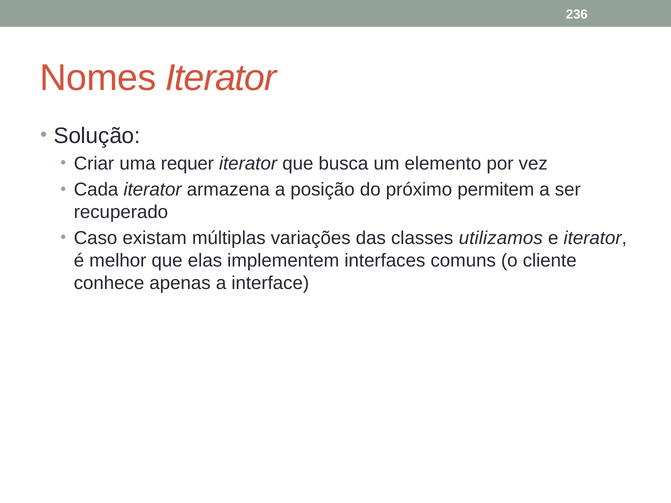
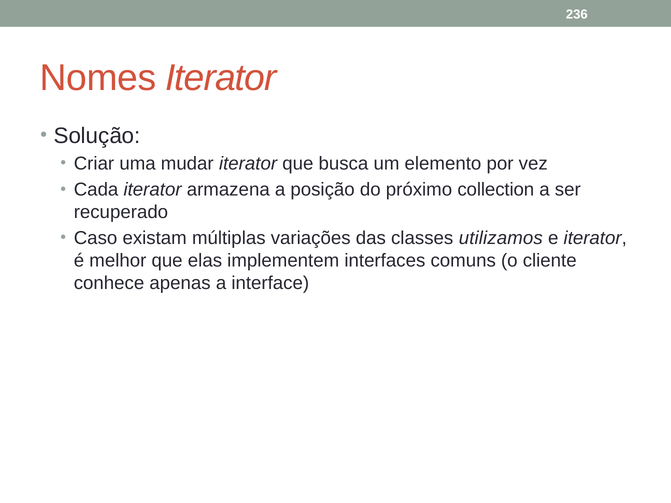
requer: requer -> mudar (187, 164)
permitem: permitem -> collection (496, 190)
